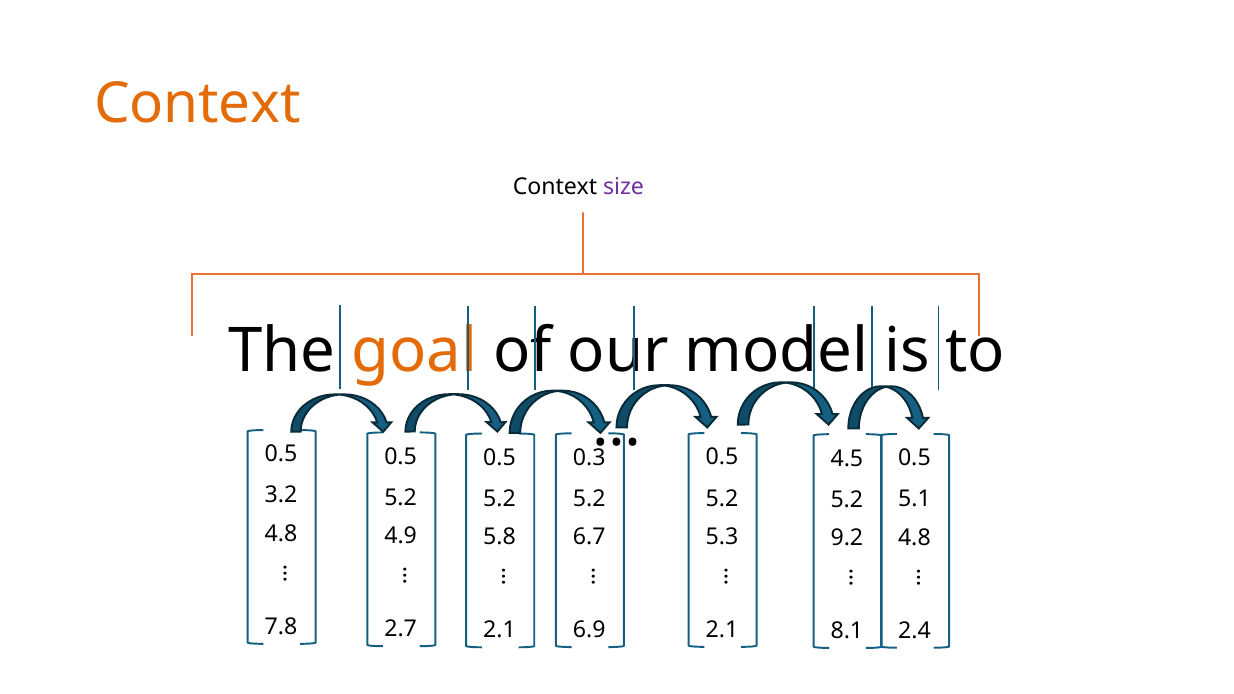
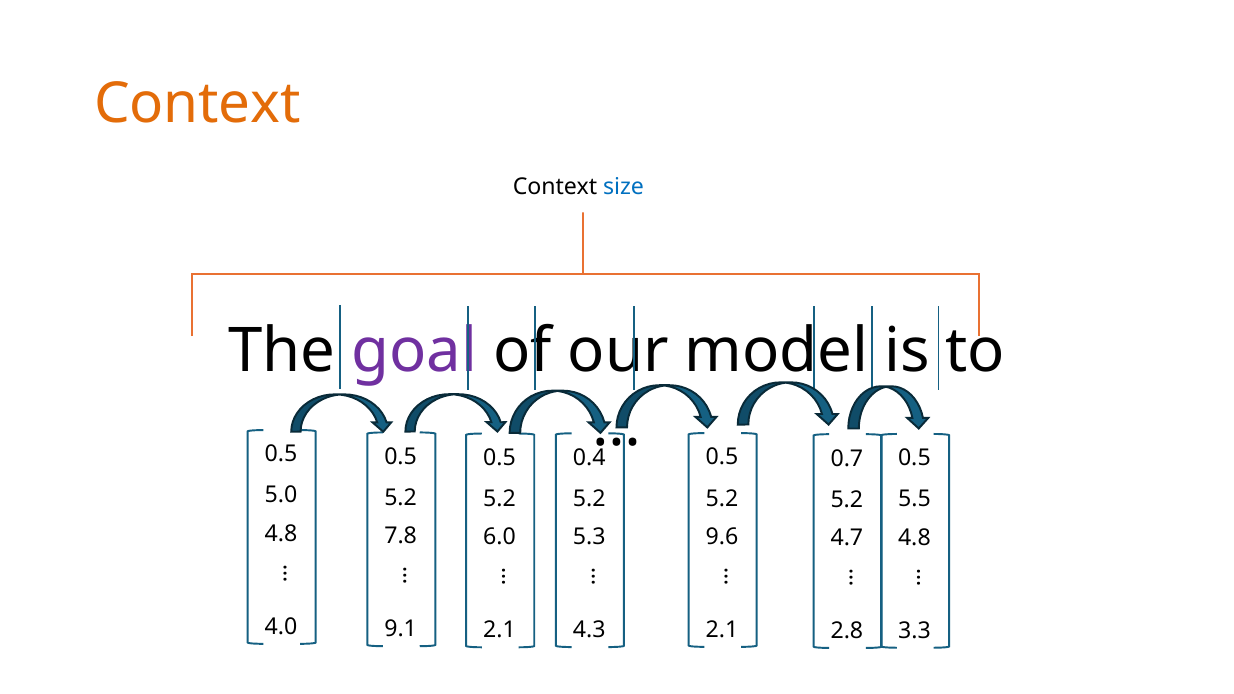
size colour: purple -> blue (624, 187)
goal colour: orange -> purple (414, 351)
0.3: 0.3 -> 0.4 (589, 458)
4.5: 4.5 -> 0.7 (847, 458)
3.2: 3.2 -> 5.0 (281, 495)
5.1: 5.1 -> 5.5 (914, 499)
4.9: 4.9 -> 7.8 (401, 536)
5.3: 5.3 -> 9.6 (722, 537)
6.7: 6.7 -> 5.3 (589, 537)
5.8: 5.8 -> 6.0 (500, 537)
9.2: 9.2 -> 4.7 (847, 538)
7.8: 7.8 -> 4.0 (281, 627)
2.7: 2.7 -> 9.1 (401, 629)
6.9: 6.9 -> 4.3 (589, 630)
2.4: 2.4 -> 3.3 (914, 630)
8.1: 8.1 -> 2.8 (847, 631)
